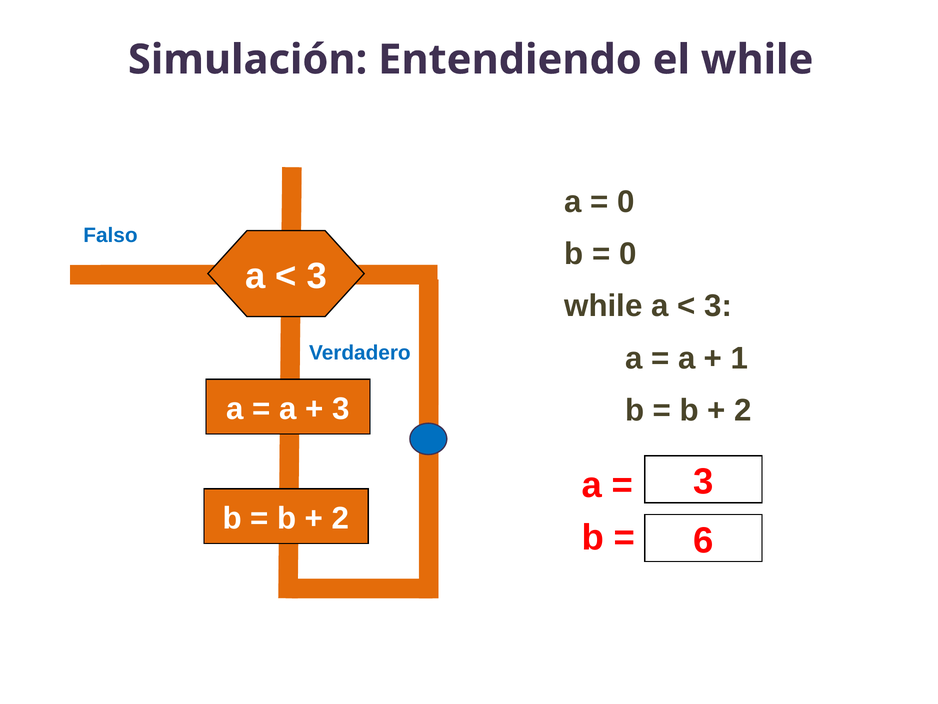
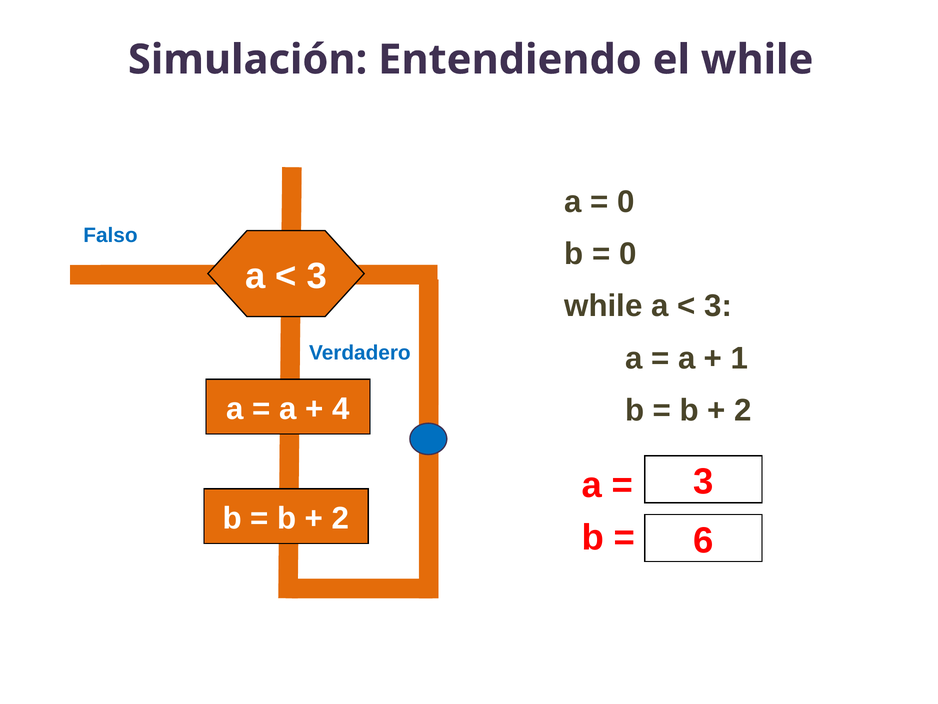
3: 3 -> 4 (341, 409)
